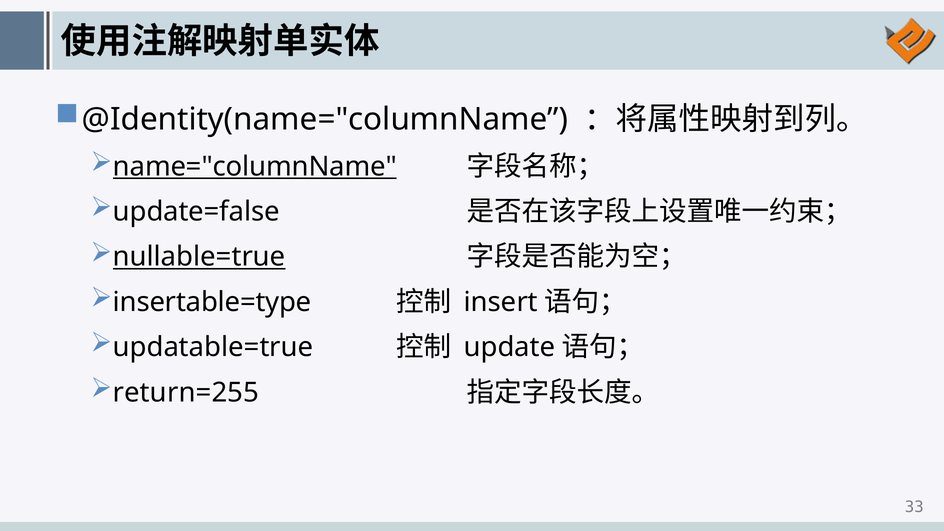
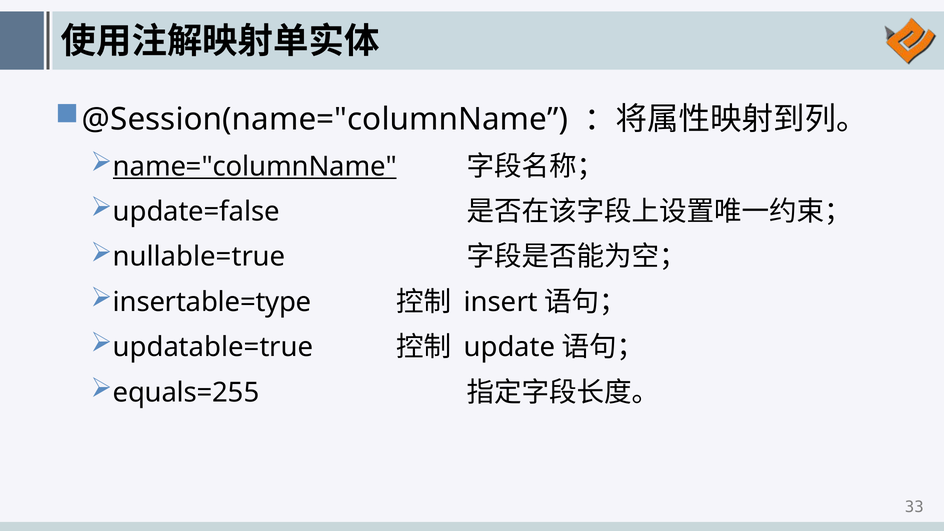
@Identity(name="columnName: @Identity(name="columnName -> @Session(name="columnName (325, 119)
nullable=true underline: present -> none (199, 257)
return=255: return=255 -> equals=255 (186, 392)
